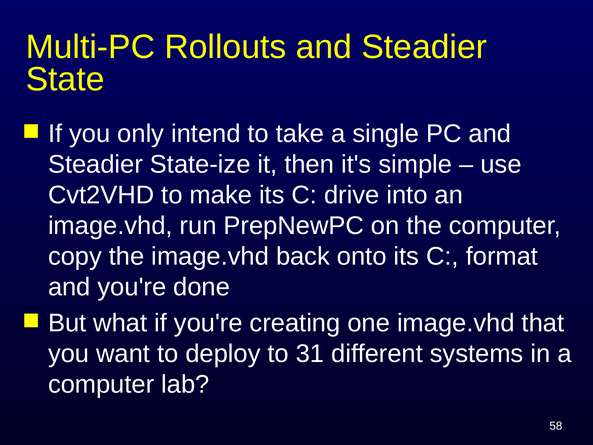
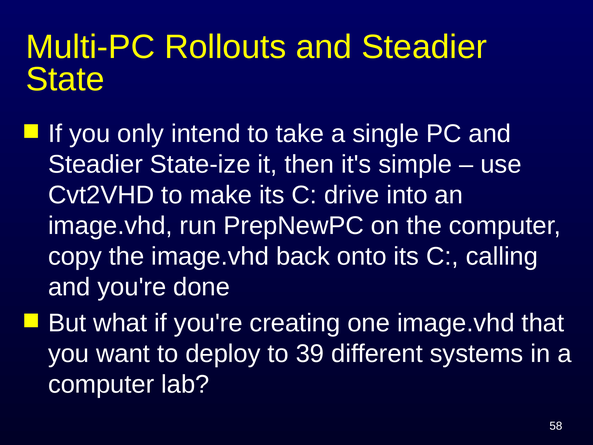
format: format -> calling (502, 256)
31: 31 -> 39 (310, 354)
